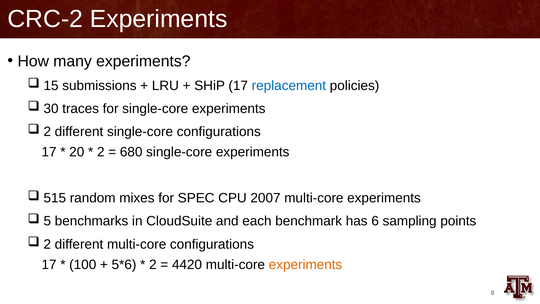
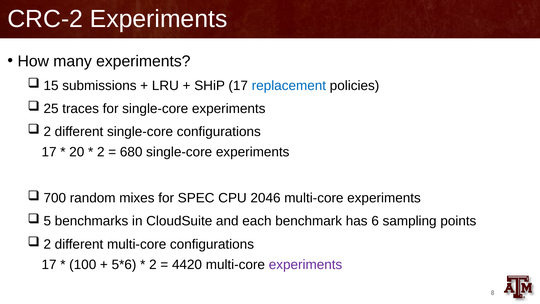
30: 30 -> 25 (51, 109)
515: 515 -> 700 (55, 198)
2007: 2007 -> 2046 (266, 198)
experiments colour: orange -> purple (306, 264)
